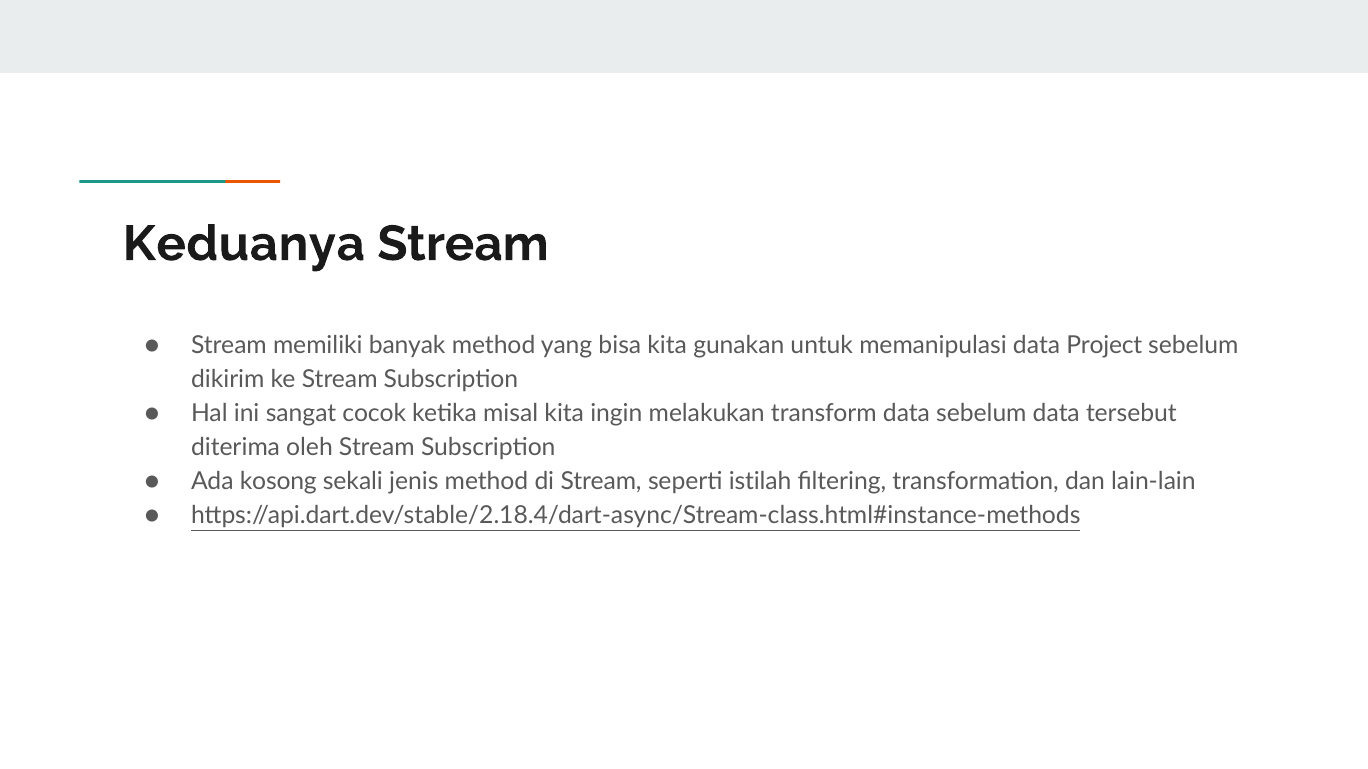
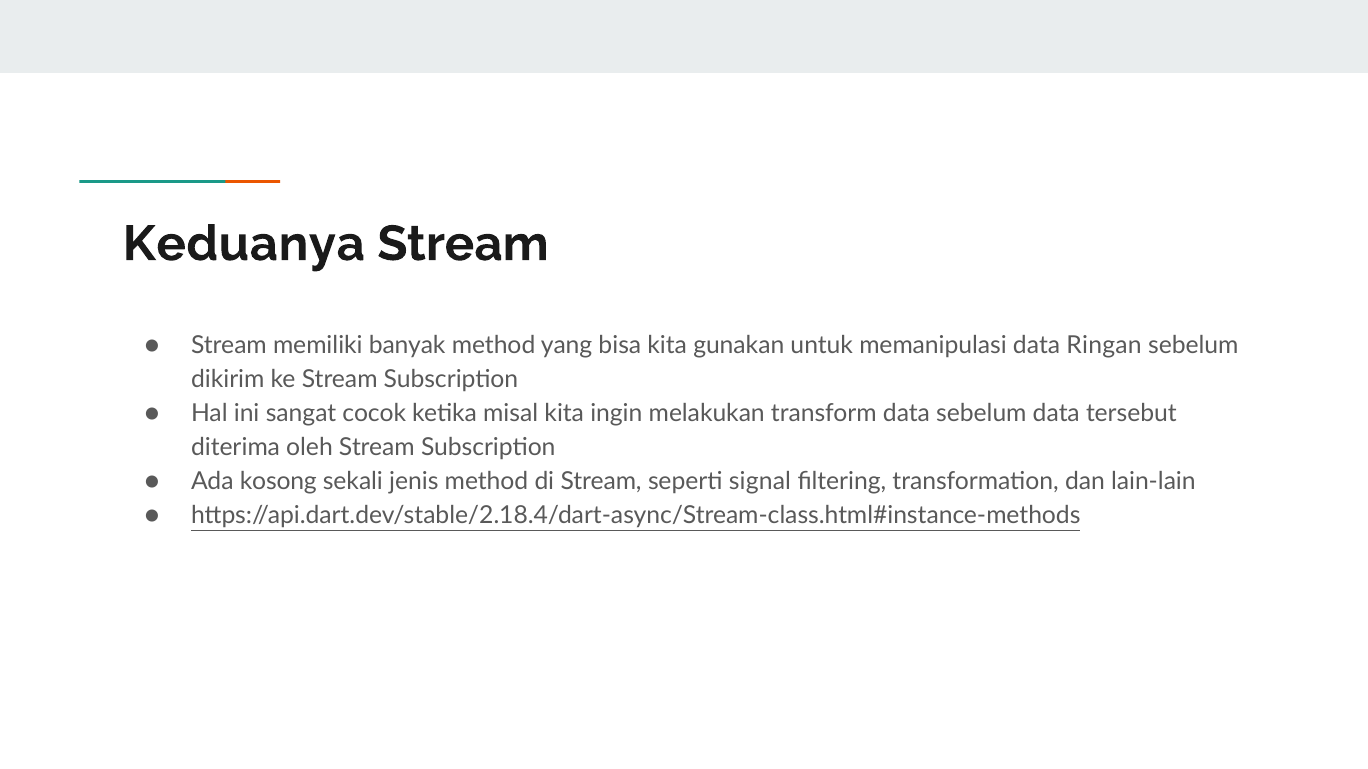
Project: Project -> Ringan (1104, 346)
istilah: istilah -> signal (760, 482)
